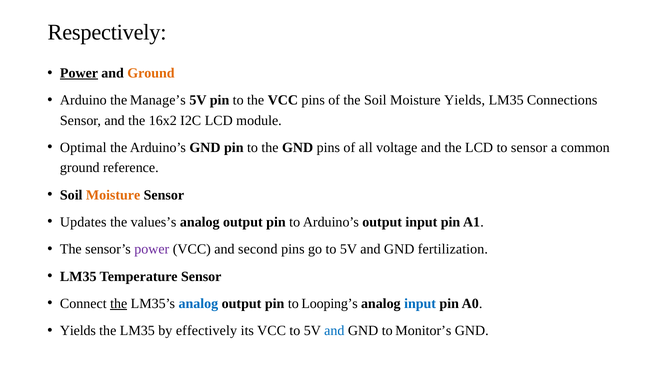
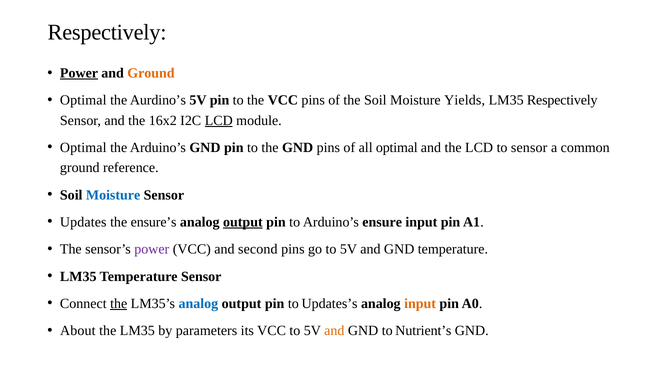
Arduino: Arduino -> Optimal (83, 100)
Manage’s: Manage’s -> Aurdino’s (158, 100)
LM35 Connections: Connections -> Respectively (562, 100)
LCD underline: none -> present (219, 120)
all voltage: voltage -> optimal (397, 147)
Moisture colour: orange -> blue (113, 195)
values’s: values’s -> ensure’s (154, 222)
output underline: none -> present (243, 222)
Arduino’s output: output -> ensure (382, 222)
GND fertilization: fertilization -> temperature (453, 249)
Looping’s: Looping’s -> Updates’s (330, 303)
input colour: blue -> orange (420, 303)
Yields: Yields -> About (78, 330)
effectively: effectively -> parameters (207, 330)
and colour: blue -> orange (334, 330)
Monitor’s: Monitor’s -> Nutrient’s (423, 330)
